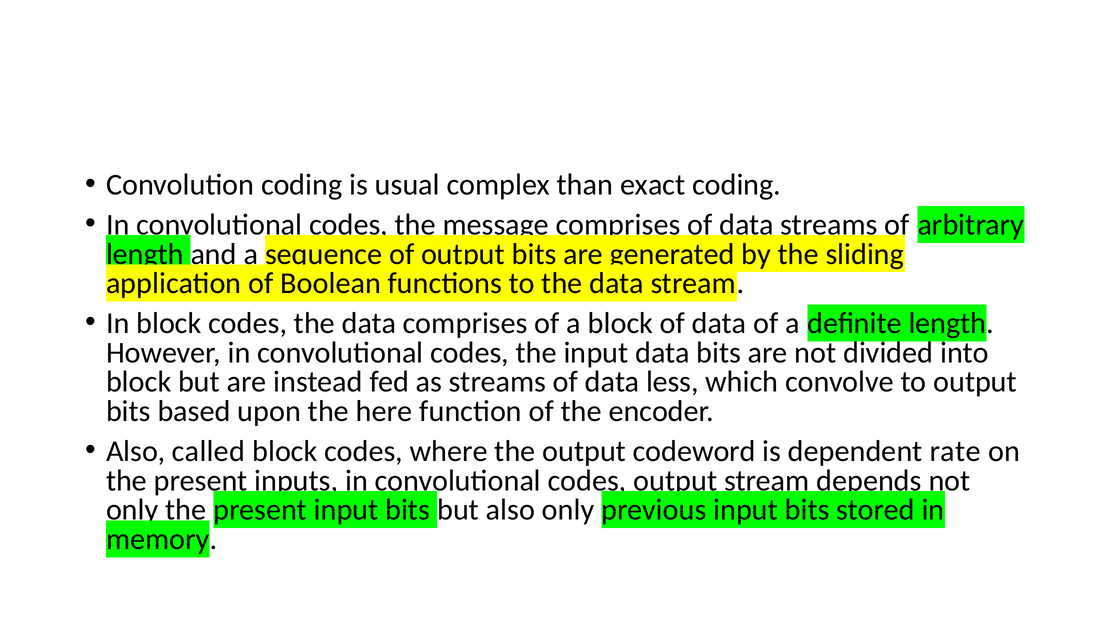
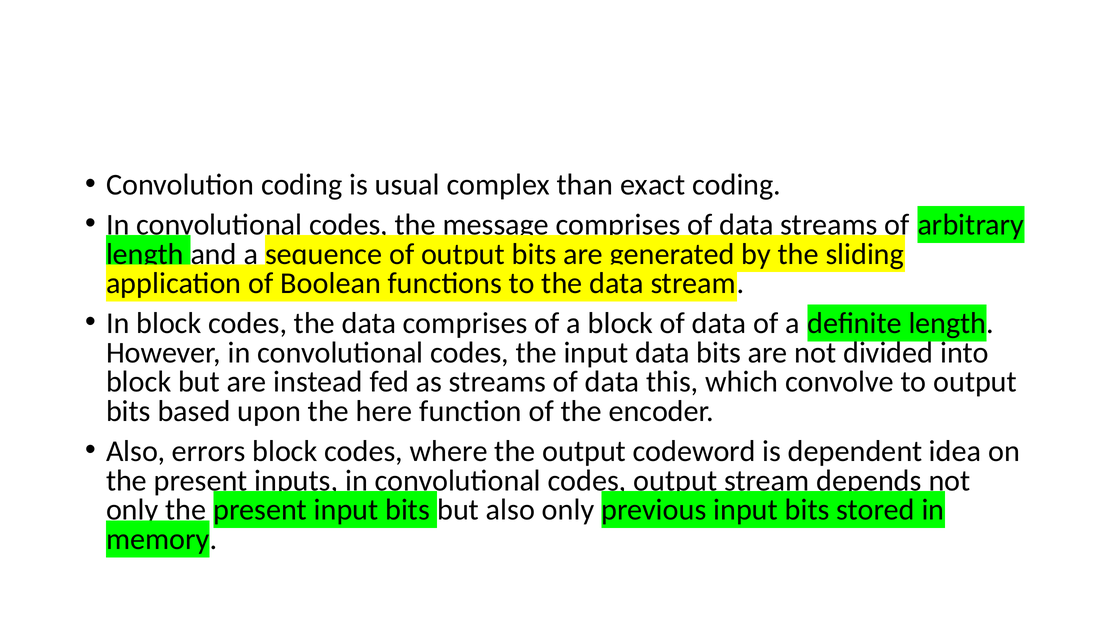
less: less -> this (672, 382)
called: called -> errors (209, 451)
rate: rate -> idea (955, 451)
